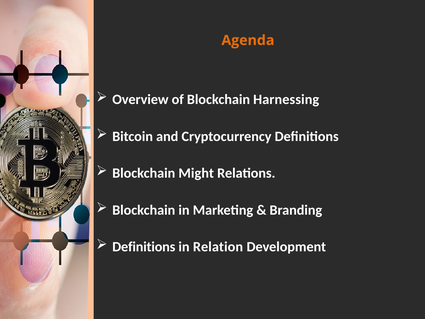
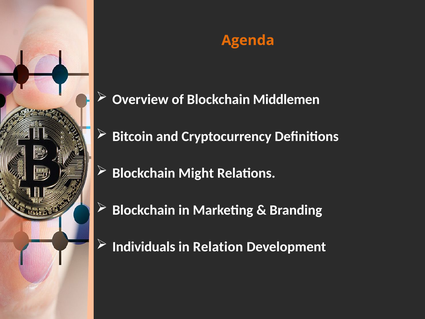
Harnessing: Harnessing -> Middlemen (286, 99)
Definitions: Definitions -> Individuals (144, 247)
